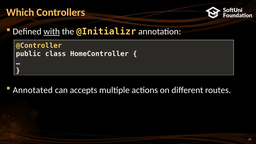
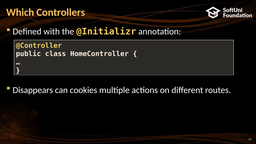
with underline: present -> none (52, 32)
Annotated: Annotated -> Disappears (33, 90)
accepts: accepts -> cookies (84, 90)
